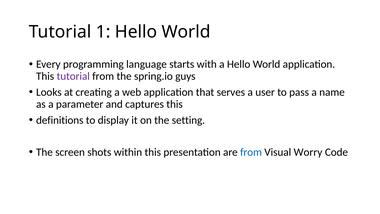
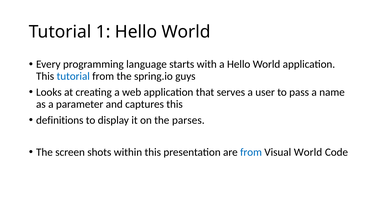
tutorial colour: purple -> blue (73, 76)
setting: setting -> parses (188, 120)
Visual Worry: Worry -> World (308, 152)
